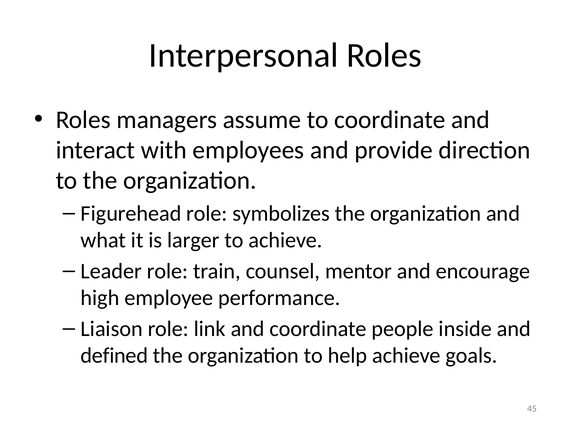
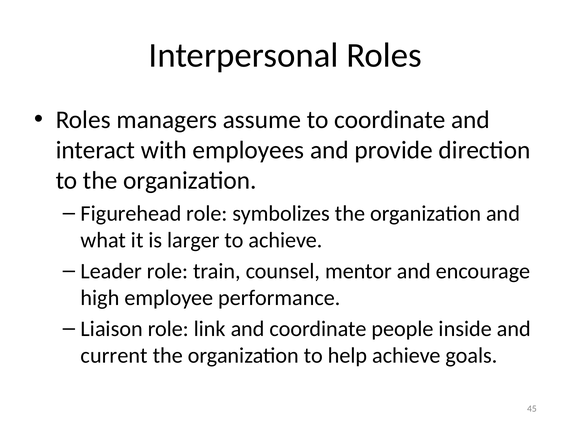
defined: defined -> current (114, 356)
